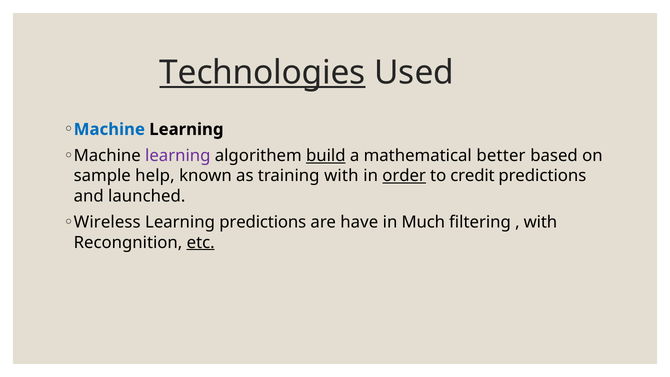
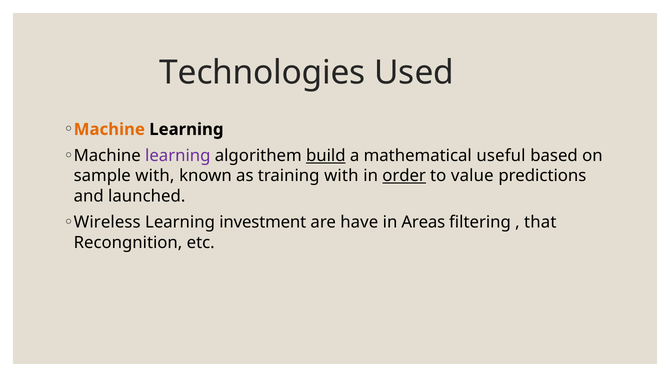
Technologies underline: present -> none (262, 73)
Machine colour: blue -> orange (109, 129)
better: better -> useful (501, 156)
sample help: help -> with (155, 176)
credit: credit -> value (472, 176)
Learning predictions: predictions -> investment (263, 222)
Much: Much -> Areas (423, 222)
with: with -> that (540, 222)
etc underline: present -> none (201, 242)
